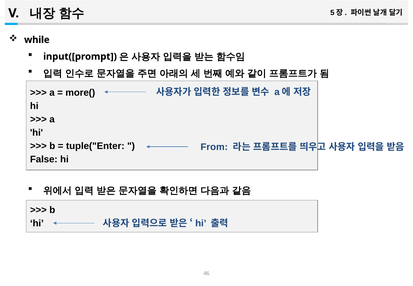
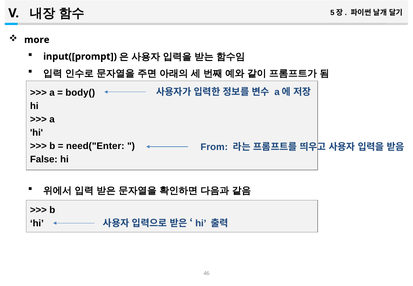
while: while -> more (37, 40)
more(: more( -> body( (80, 93)
tuple("Enter: tuple("Enter -> need("Enter (95, 146)
